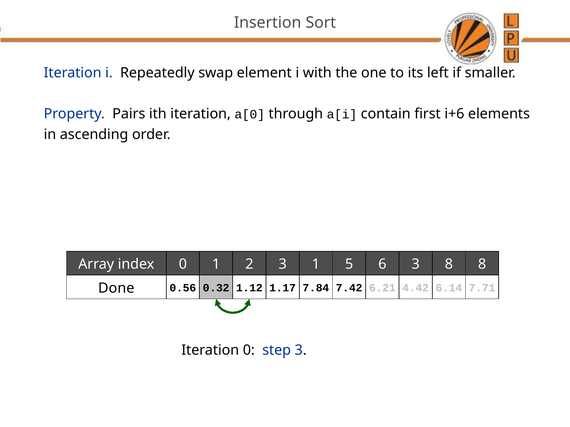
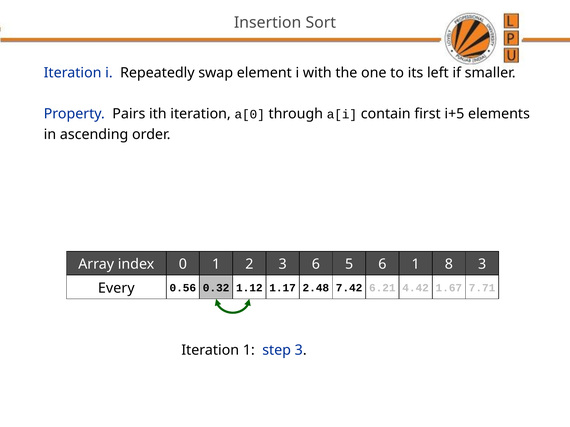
i+6: i+6 -> i+5 (454, 114)
3 1: 1 -> 6 (316, 265)
6 3: 3 -> 1 (416, 265)
8 8: 8 -> 3 (482, 265)
7.84: 7.84 -> 2.48 (316, 288)
6.14: 6.14 -> 1.67 (449, 288)
Done: Done -> Every (116, 288)
Iteration 0: 0 -> 1 (249, 350)
